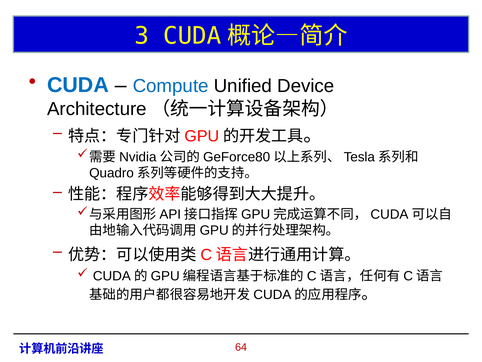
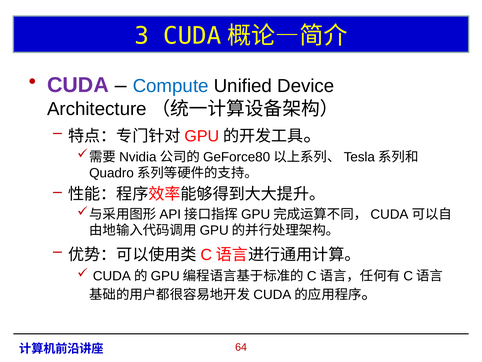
CUDA colour: blue -> purple (78, 85)
